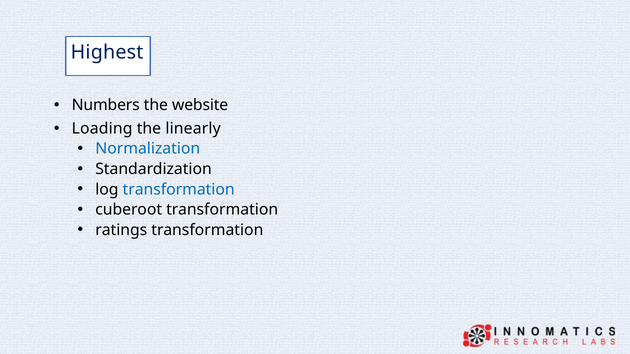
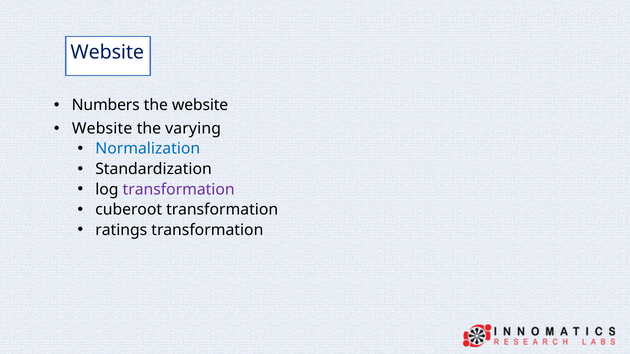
Highest: Highest -> Website (107, 52)
Loading: Loading -> Website (102, 129)
linearly: linearly -> varying (193, 129)
transformation colour: blue -> purple (179, 190)
